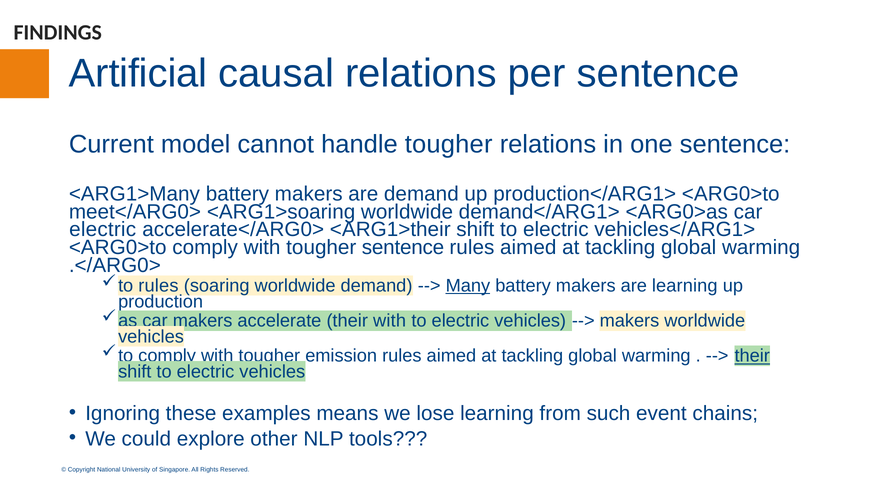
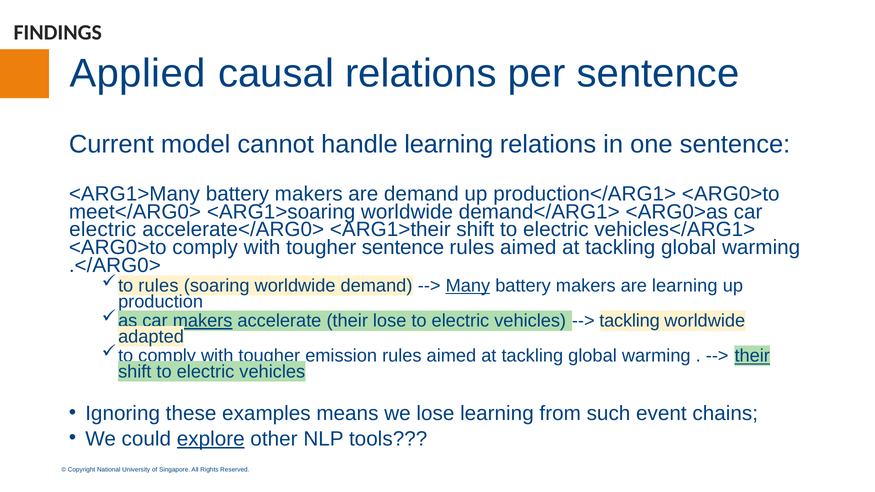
Artificial: Artificial -> Applied (138, 74)
handle tougher: tougher -> learning (449, 145)
makers underline: none -> present (203, 321)
their with: with -> lose (390, 321)
makers: makers -> tackling (630, 321)
vehicles: vehicles -> adapted (151, 337)
explore underline: none -> present (211, 439)
